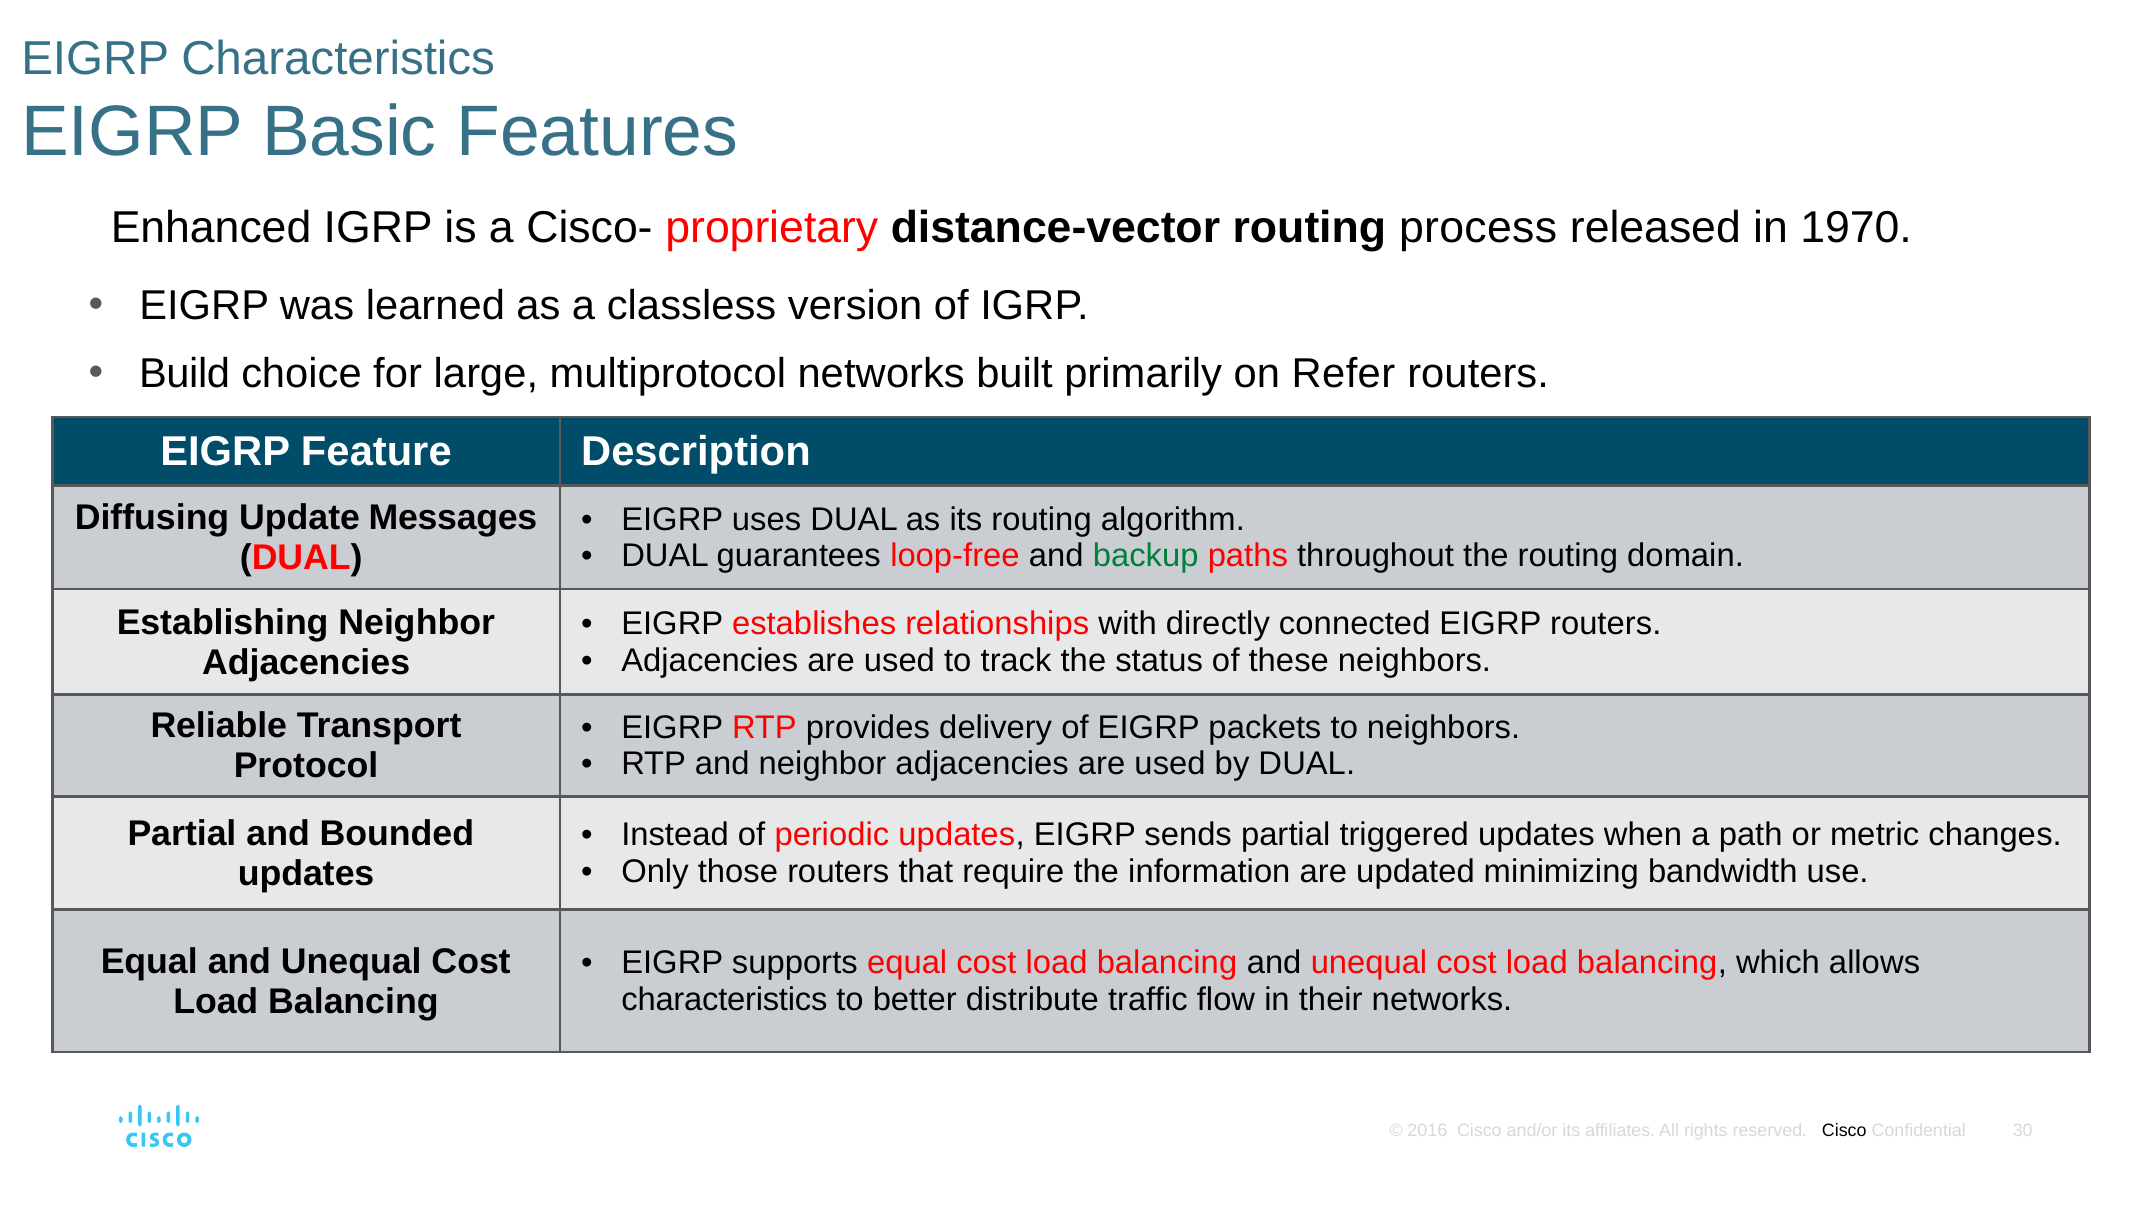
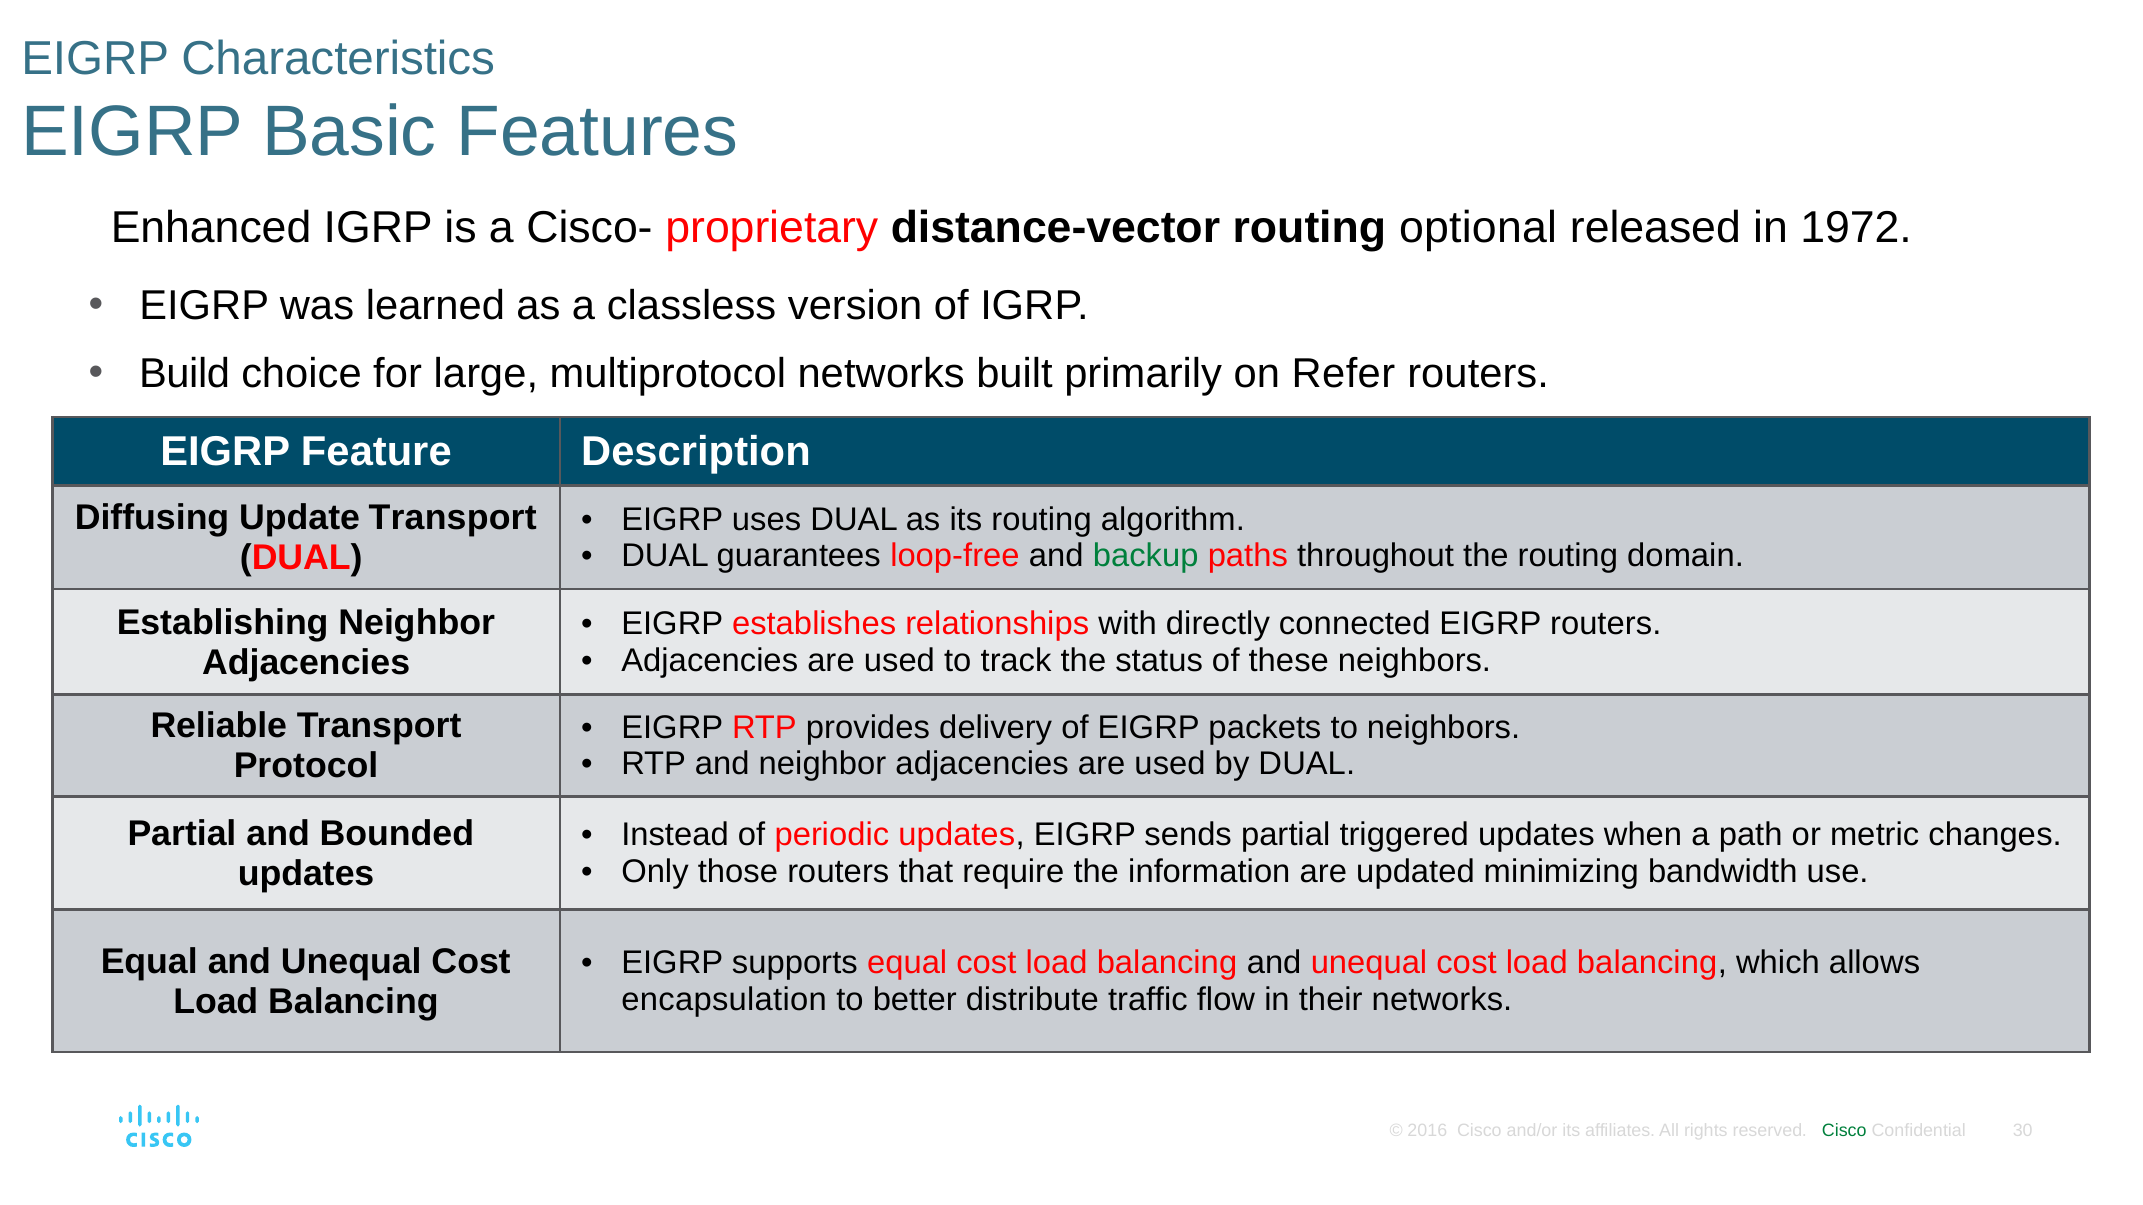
process: process -> optional (1478, 228)
1970: 1970 -> 1972 (1856, 228)
Update Messages: Messages -> Transport (453, 518)
characteristics: characteristics -> encapsulation (724, 1000)
Cisco colour: black -> green (1844, 1131)
